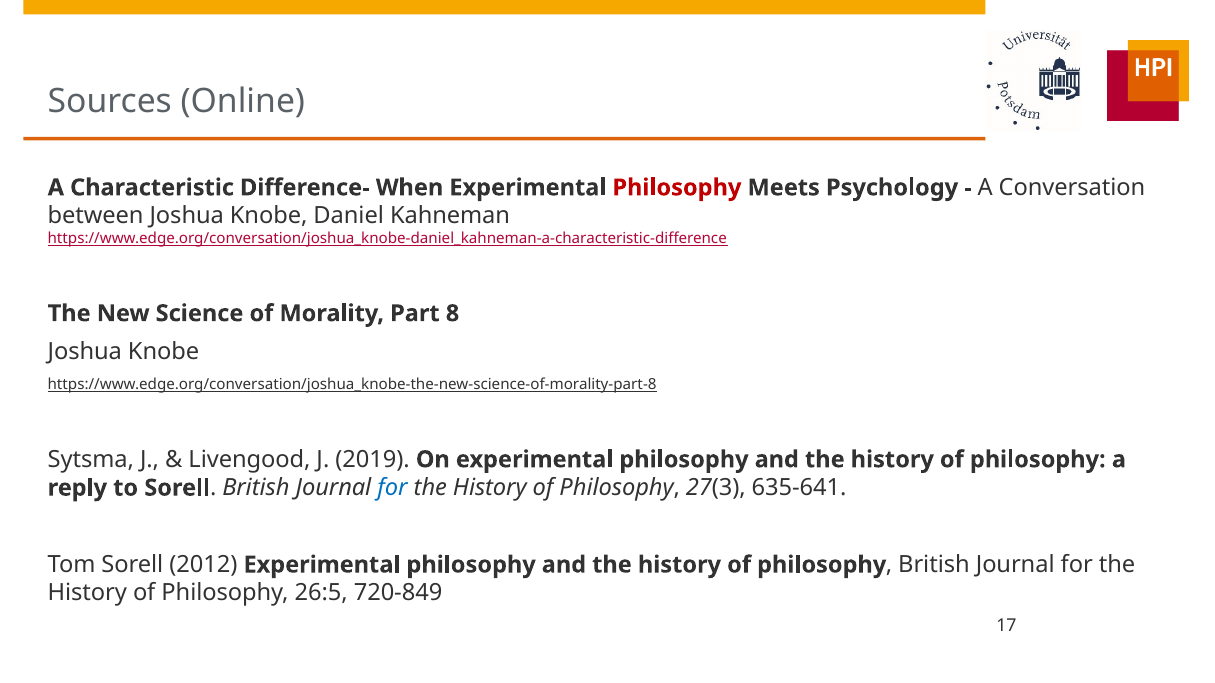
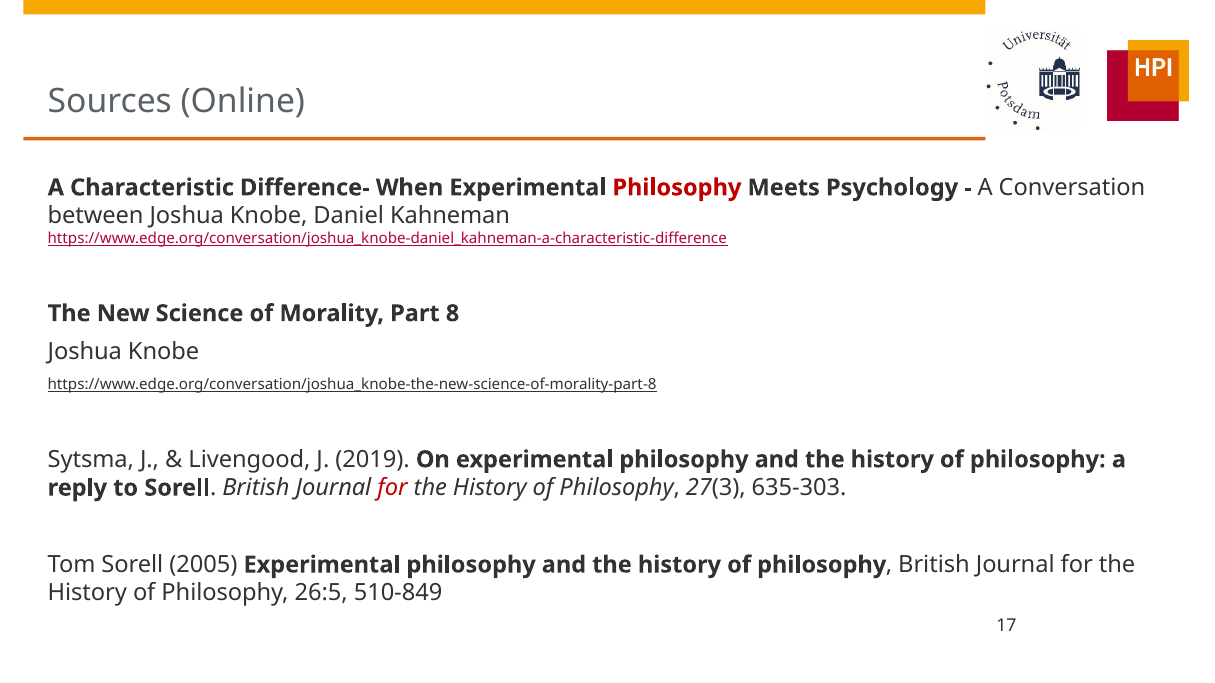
for colour: blue -> red (393, 488)
635-641: 635-641 -> 635-303 (799, 488)
2012: 2012 -> 2005 (203, 565)
720-849: 720-849 -> 510-849 (398, 593)
